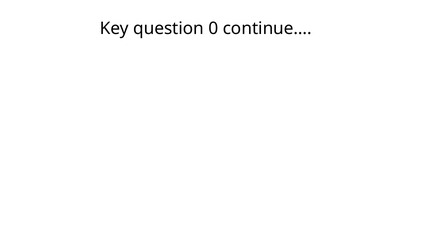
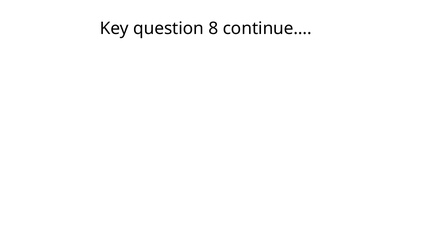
0: 0 -> 8 (213, 28)
